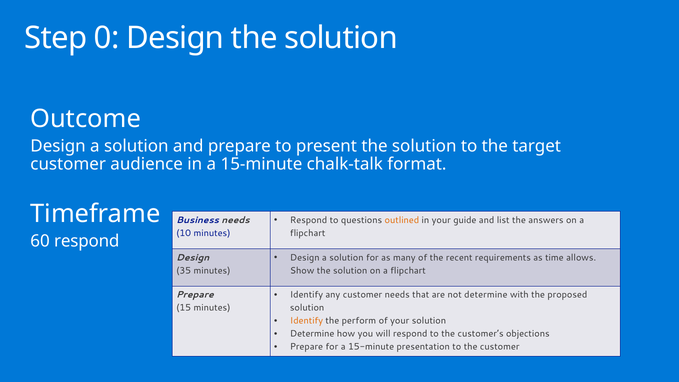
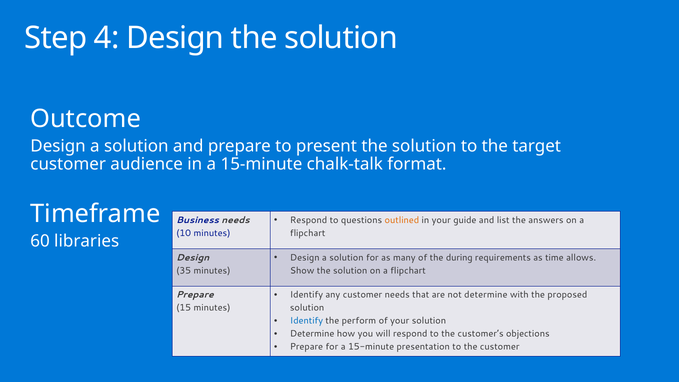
0: 0 -> 4 (107, 38)
60 respond: respond -> libraries (87, 241)
recent: recent -> during (459, 257)
Identify colour: orange -> blue (307, 321)
